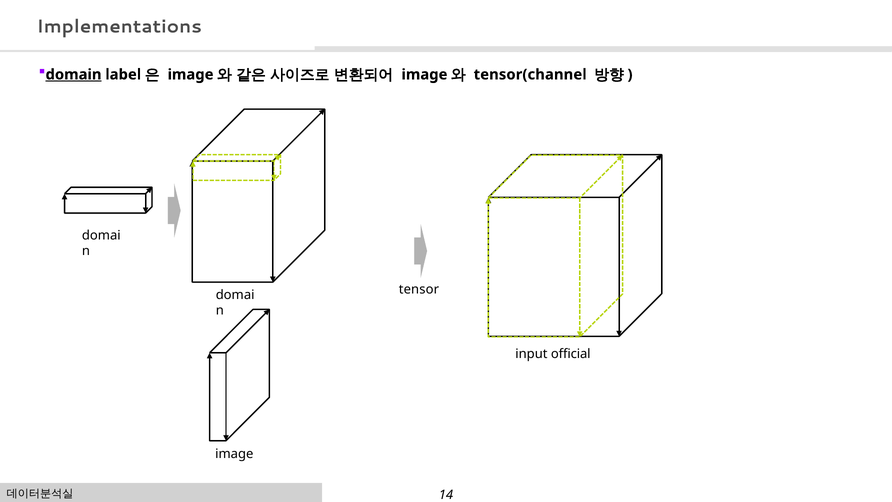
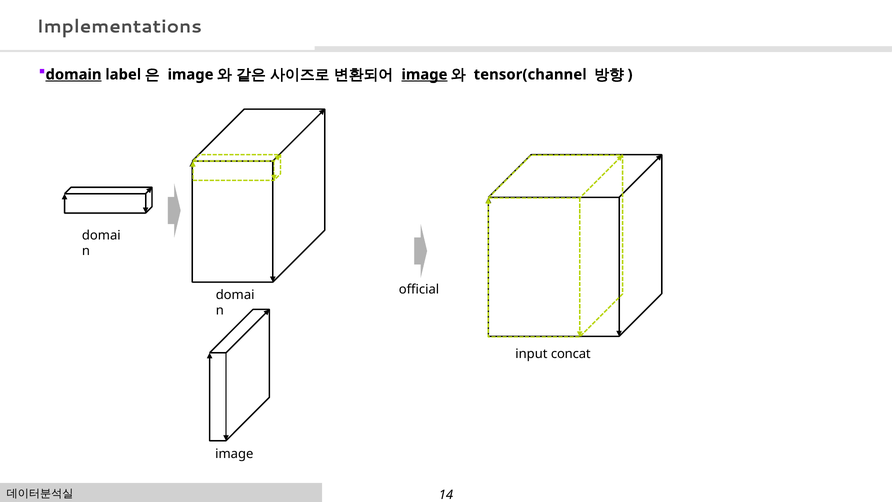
image underline: none -> present (424, 75)
tensor: tensor -> official (419, 289)
official: official -> concat (571, 354)
